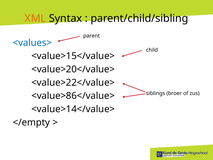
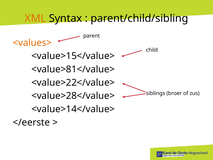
<values> colour: blue -> orange (32, 43)
<value>20</value>: <value>20</value> -> <value>81</value> (73, 69)
<value>86</value>: <value>86</value> -> <value>28</value> (73, 96)
</empty: </empty -> </eerste (31, 122)
